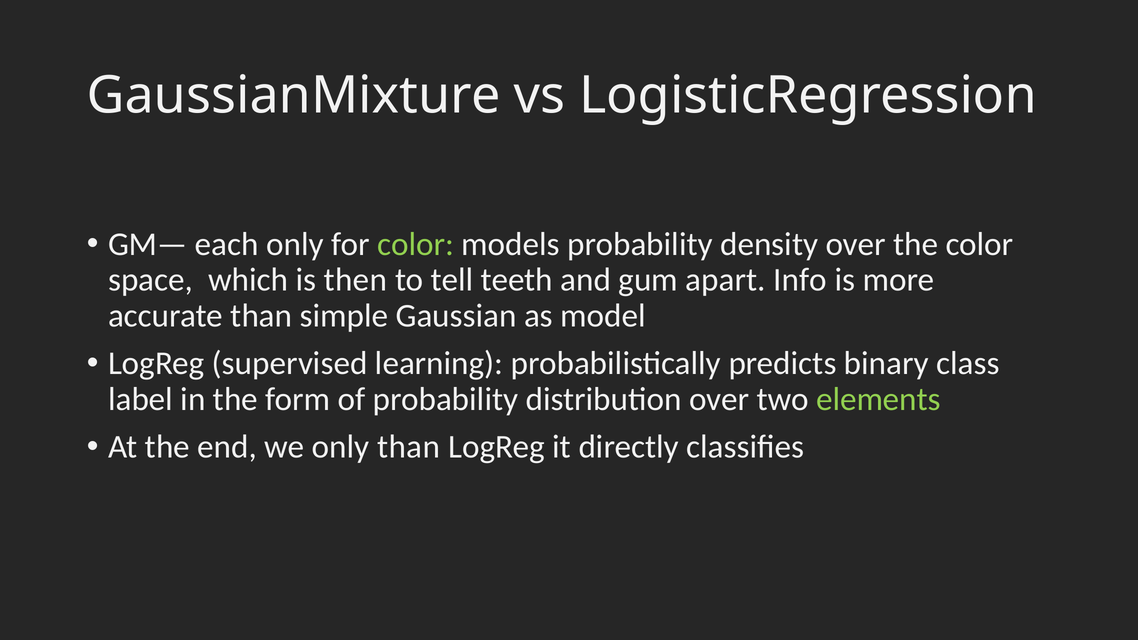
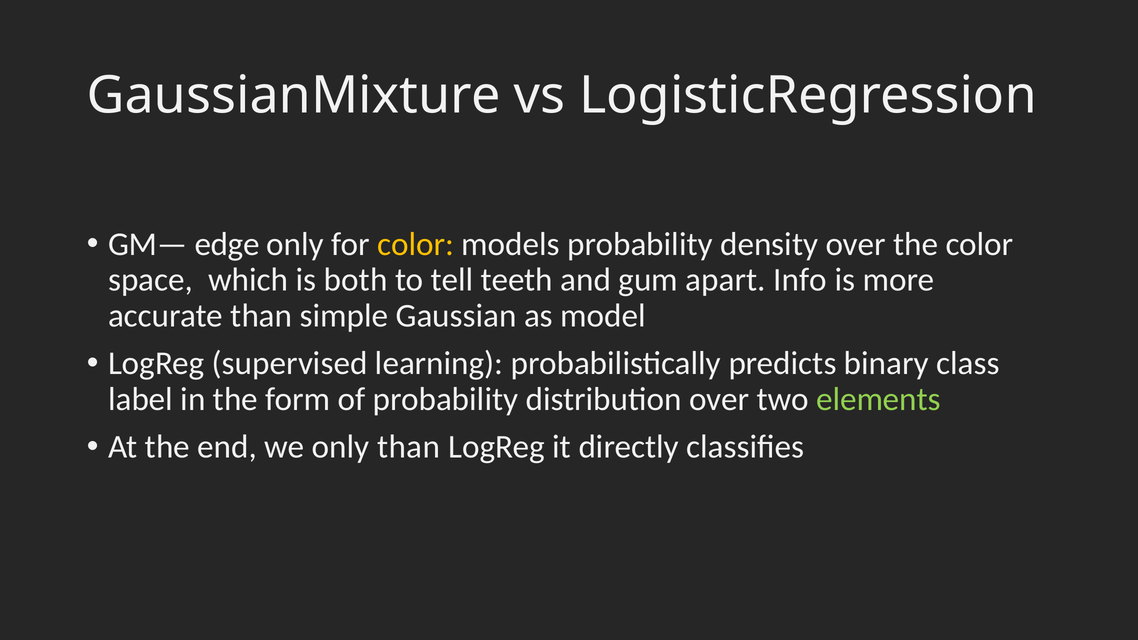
each: each -> edge (227, 244)
color colour: light green -> yellow (416, 244)
then: then -> both (356, 280)
